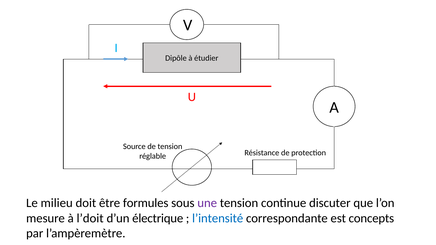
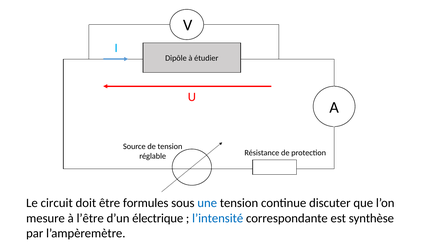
milieu: milieu -> circuit (57, 203)
une colour: purple -> blue (207, 203)
l’doit: l’doit -> l’être (90, 218)
concepts: concepts -> synthèse (371, 218)
